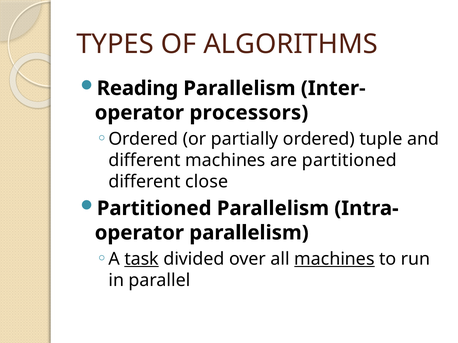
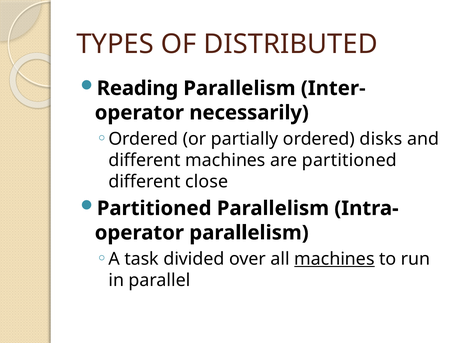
ALGORITHMS: ALGORITHMS -> DISTRIBUTED (291, 44)
processors: processors -> necessarily (249, 113)
tuple: tuple -> disks (381, 139)
task underline: present -> none (142, 259)
